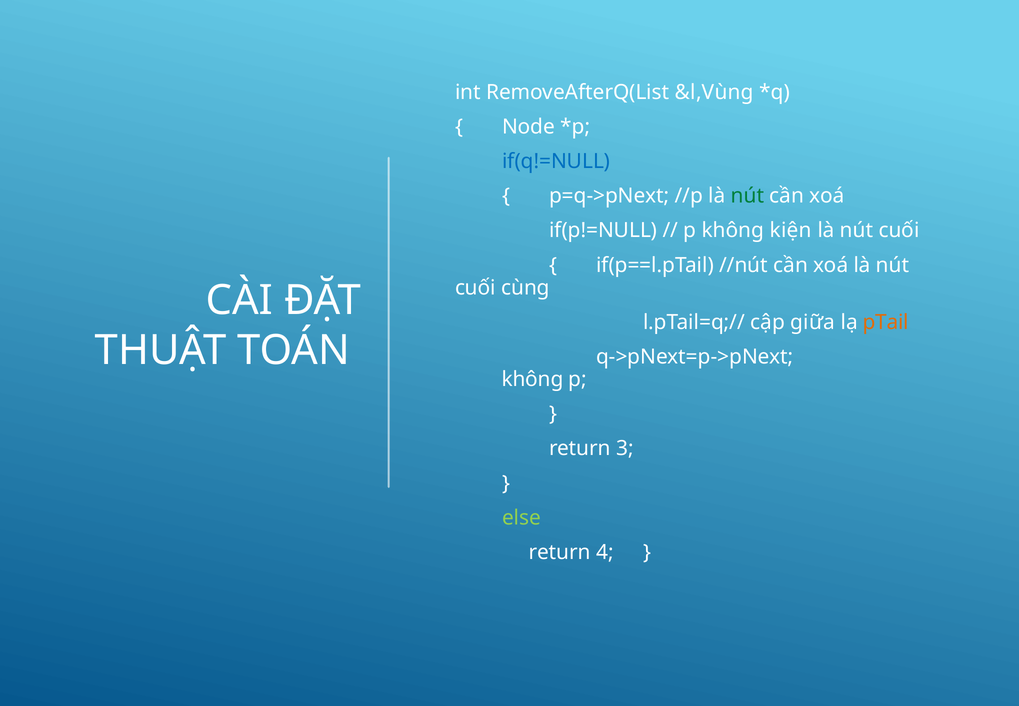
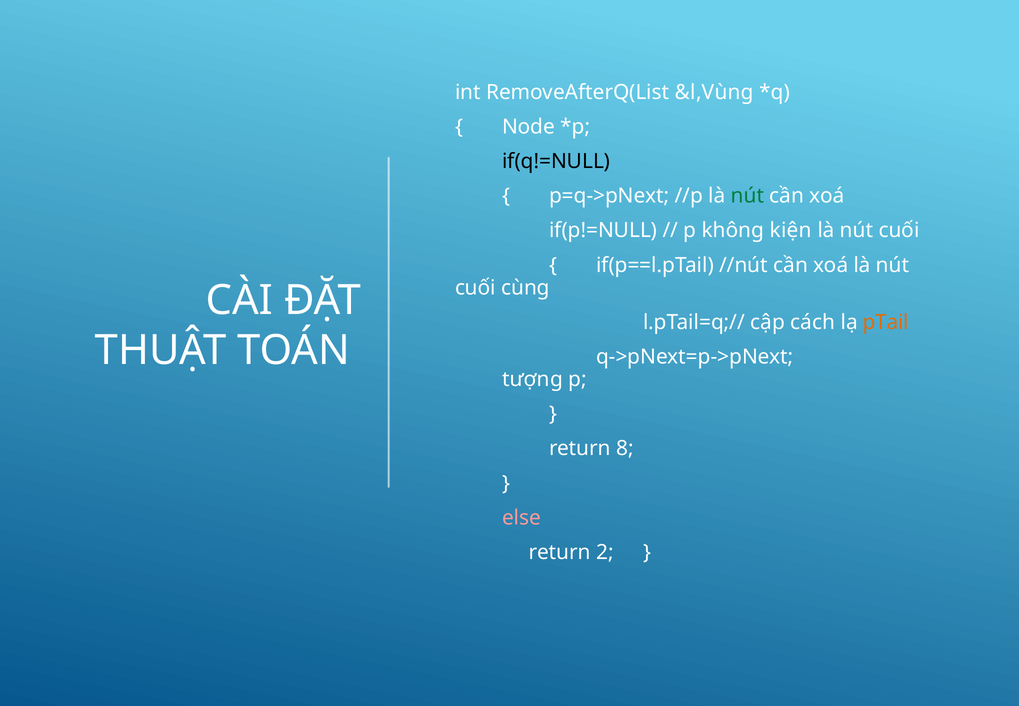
if(q!=NULL colour: blue -> black (556, 161)
giữa: giữa -> cách (813, 322)
không: không -> tượng (532, 379)
3: 3 -> 8 (625, 448)
else colour: light green -> pink (521, 517)
4: 4 -> 2 (605, 552)
